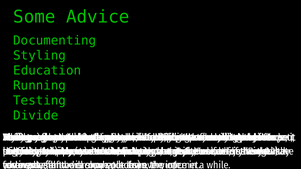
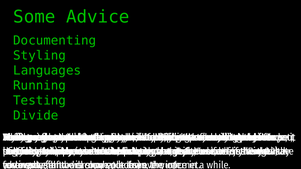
Education: Education -> Languages (47, 71)
